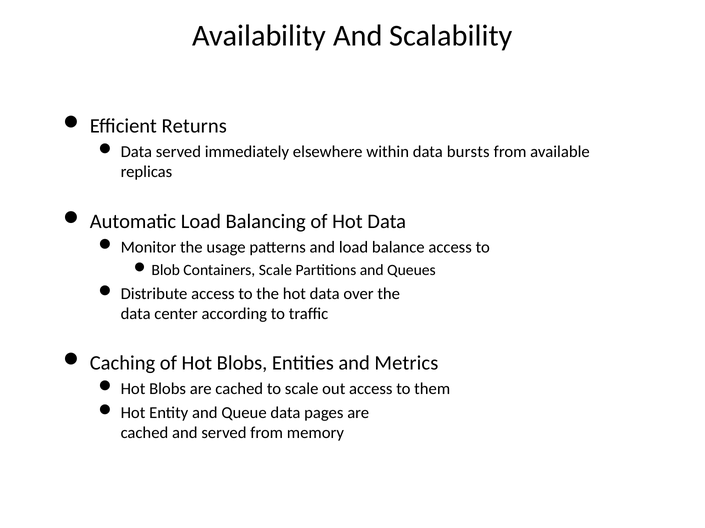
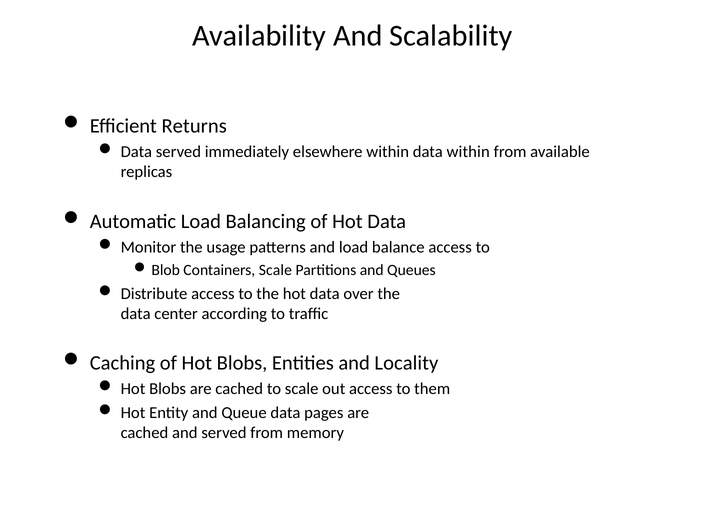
data bursts: bursts -> within (468, 152)
Metrics: Metrics -> Locality (406, 364)
